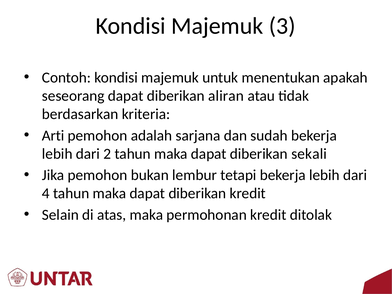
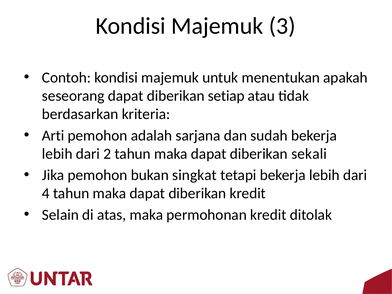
aliran: aliran -> setiap (226, 96)
lembur: lembur -> singkat (195, 175)
